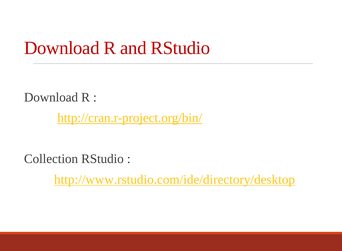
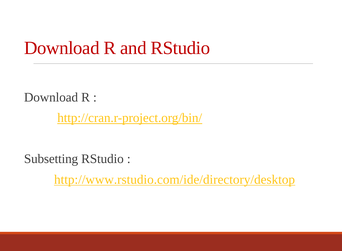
Collection: Collection -> Subsetting (51, 159)
